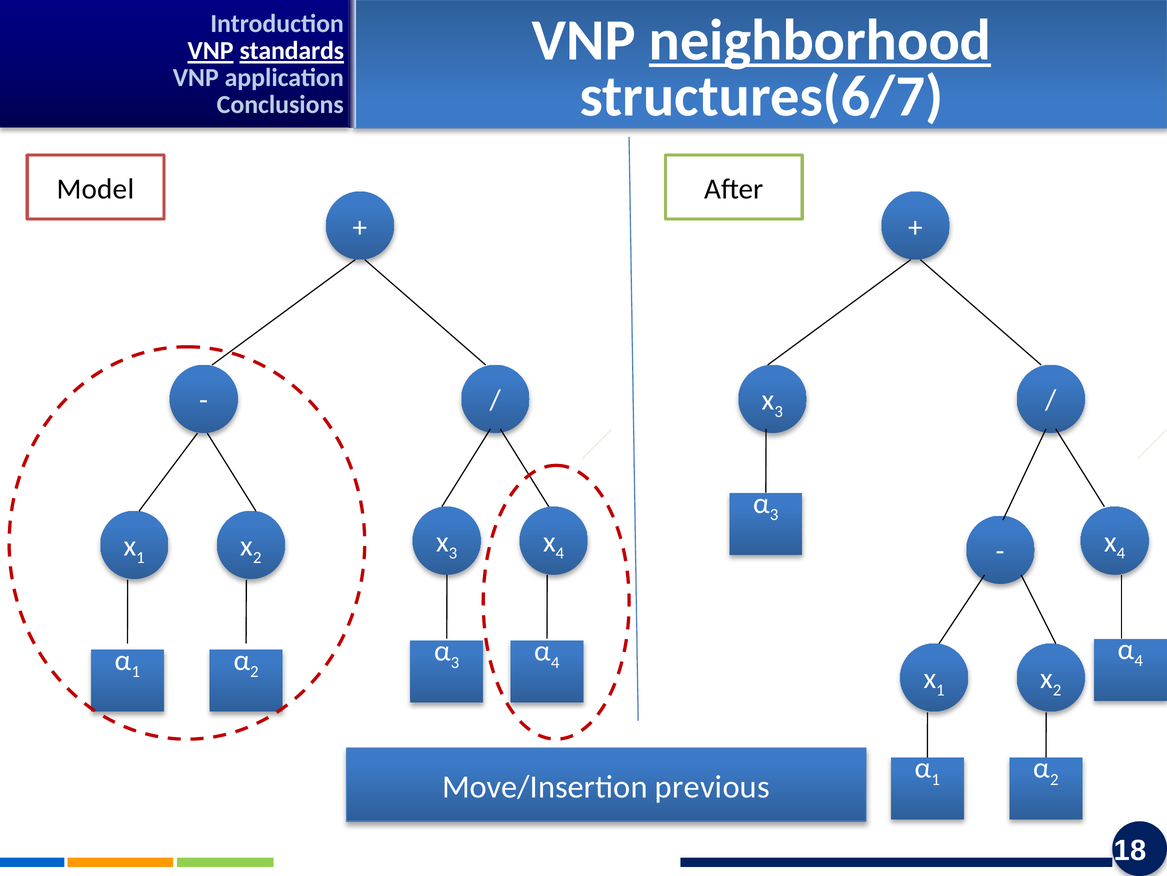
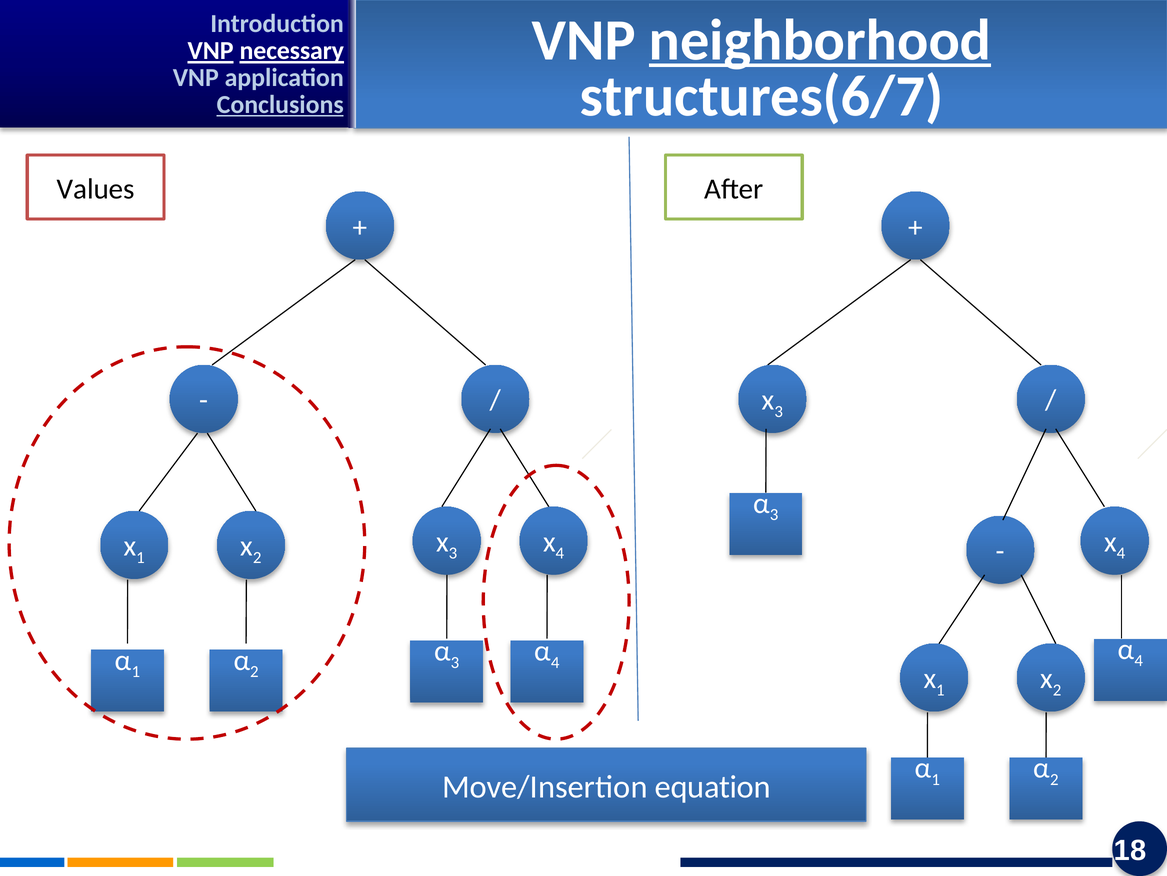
standards: standards -> necessary (292, 51)
Conclusions underline: none -> present (280, 105)
Model: Model -> Values (96, 189)
previous: previous -> equation (713, 786)
